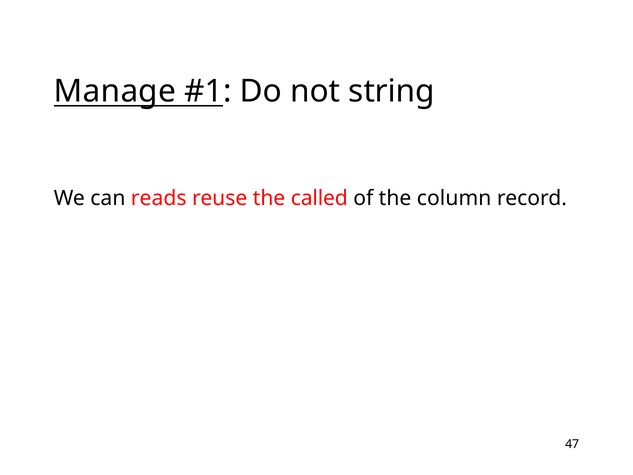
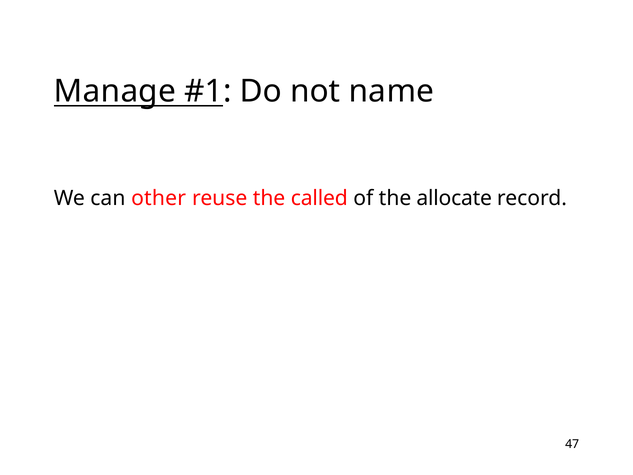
string: string -> name (391, 91)
reads: reads -> other (159, 198)
column: column -> allocate (454, 198)
